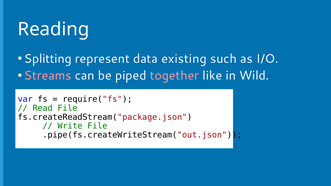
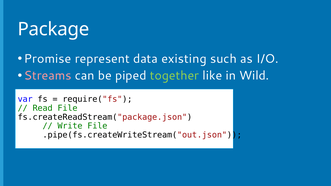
Reading: Reading -> Package (54, 29)
Splitting: Splitting -> Promise (48, 59)
together colour: pink -> light green (174, 76)
